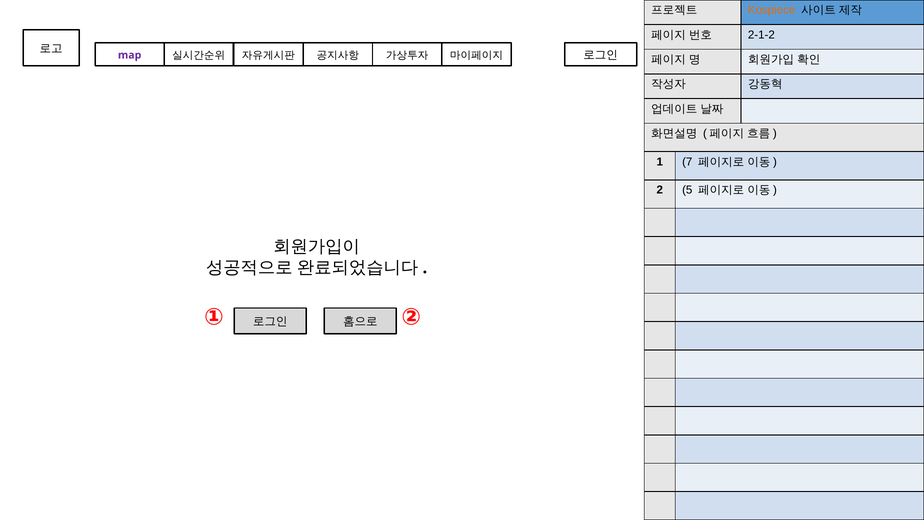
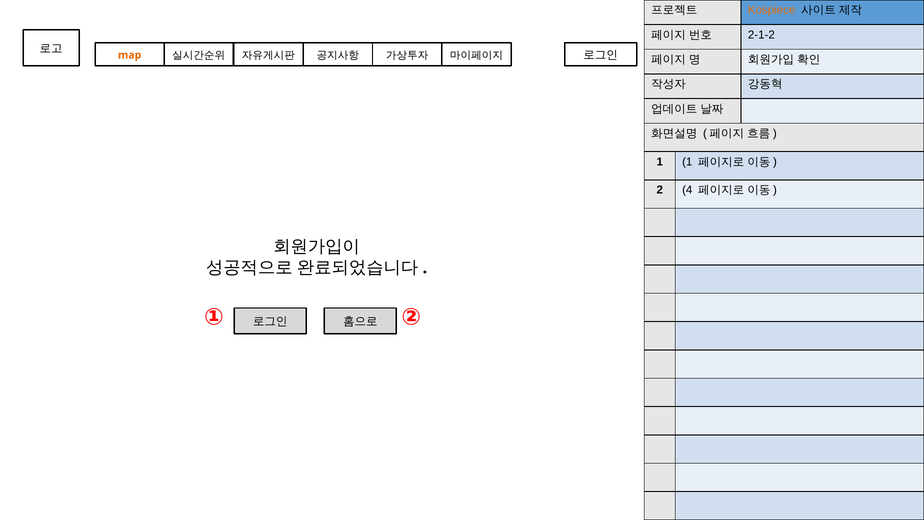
map colour: purple -> orange (130, 55)
1 7: 7 -> 1 (687, 162)
5: 5 -> 4 (687, 190)
